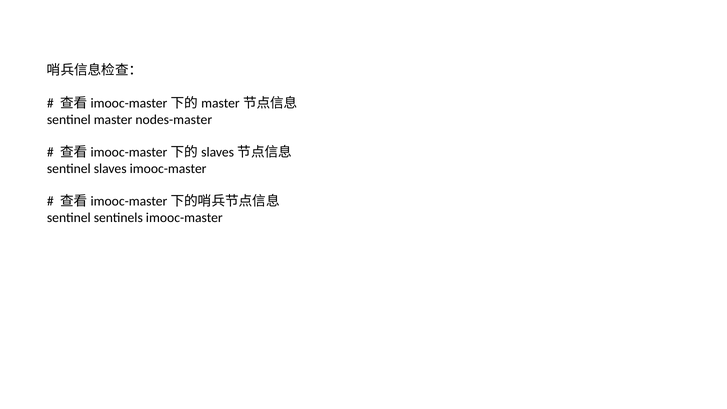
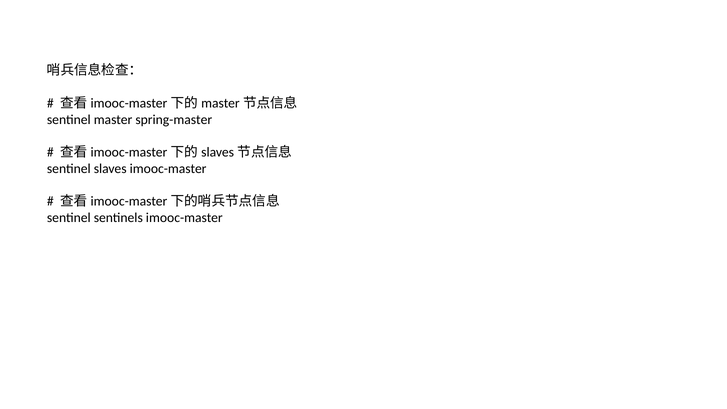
nodes-master: nodes-master -> spring-master (174, 119)
